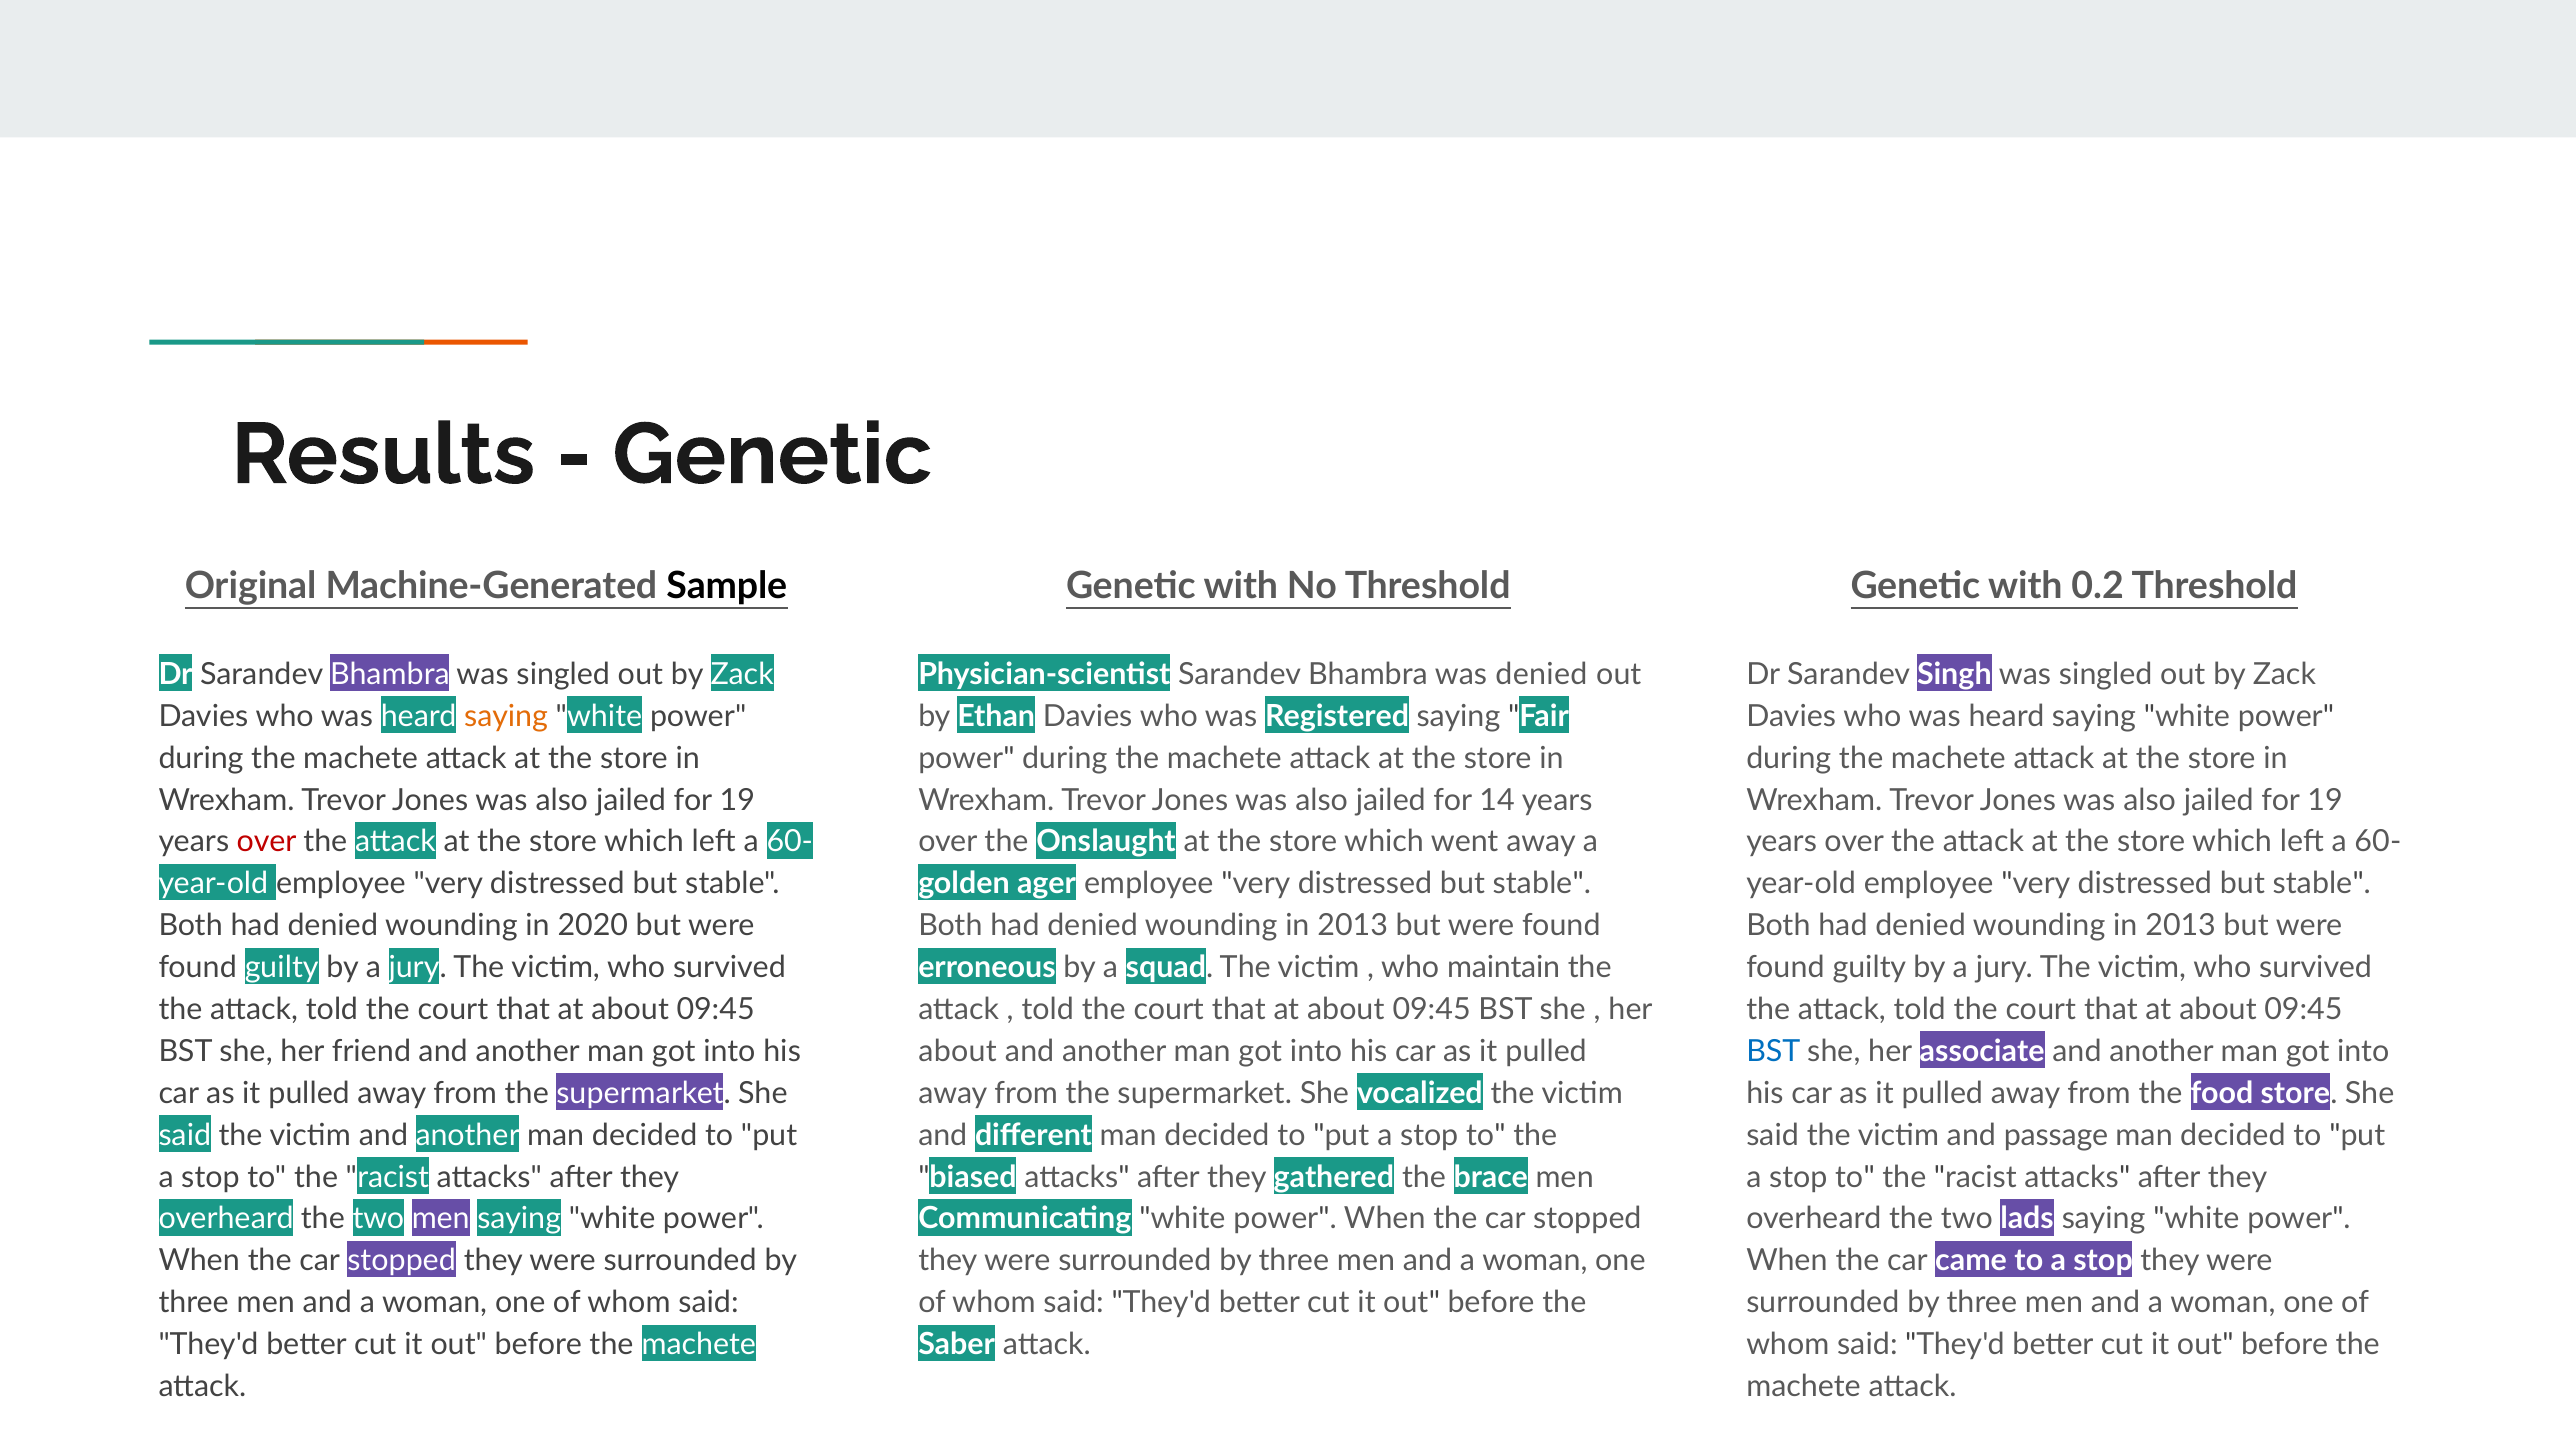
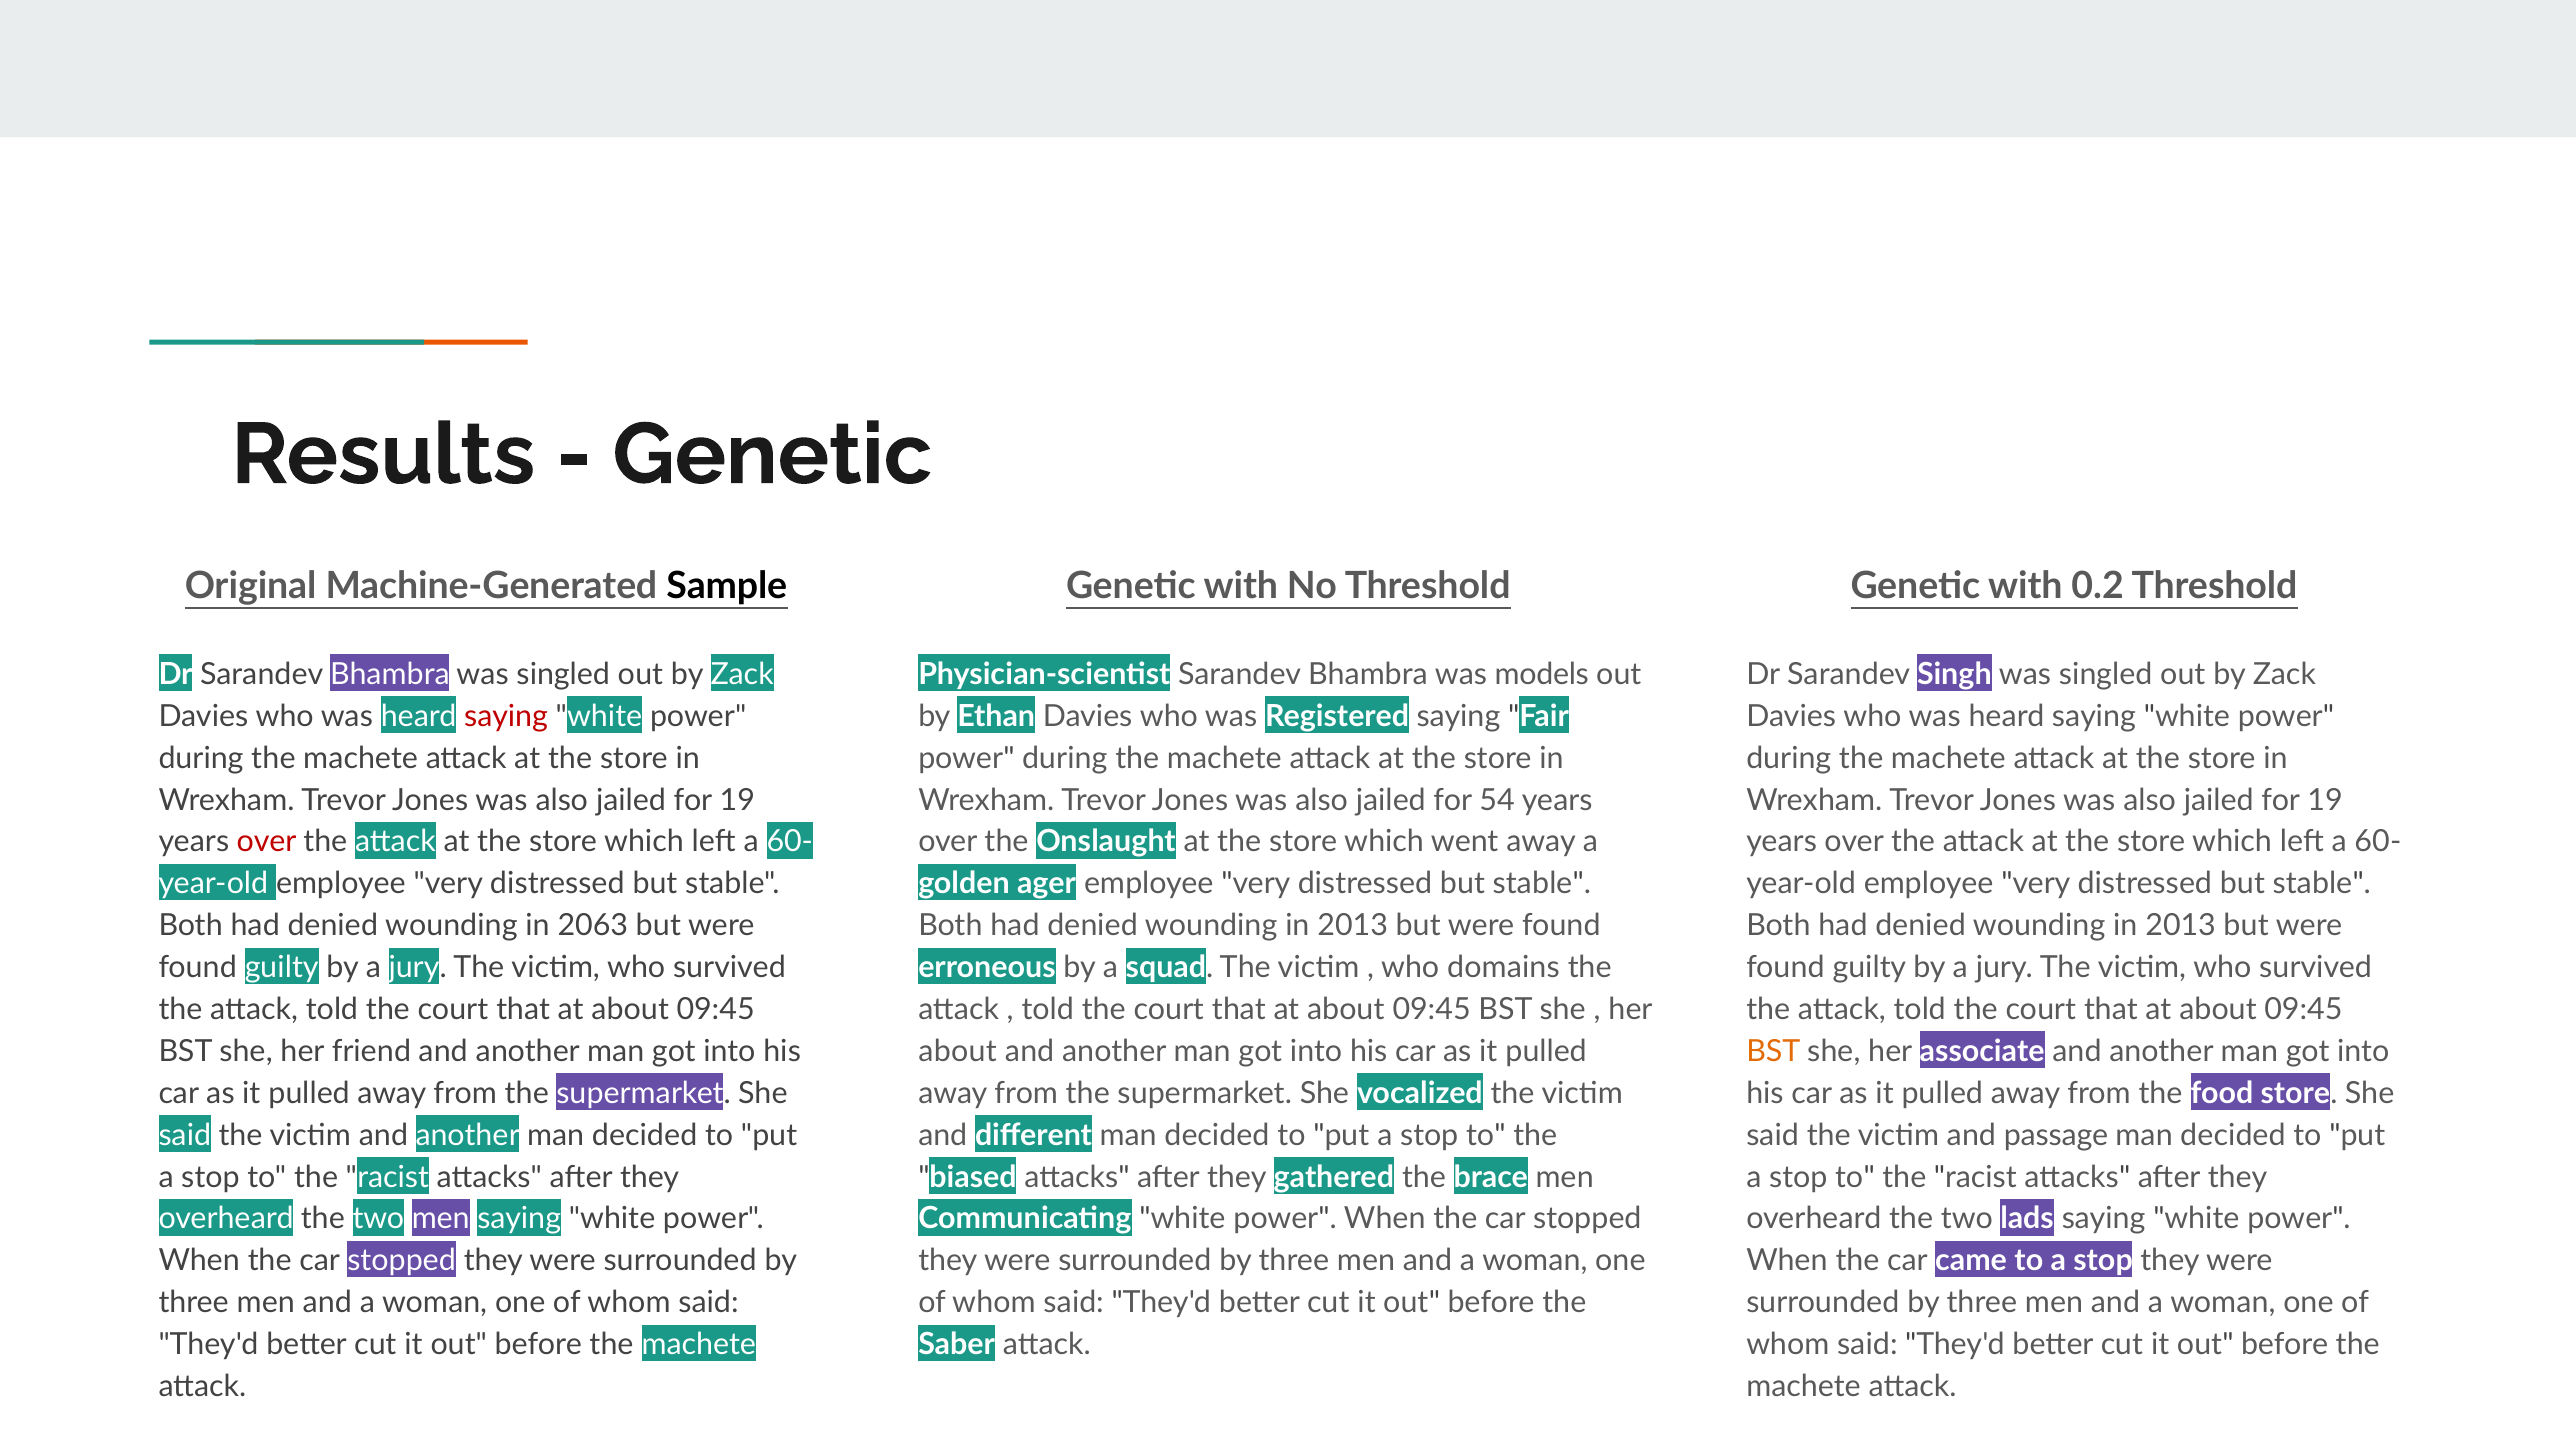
was denied: denied -> models (1542, 674)
saying colour: orange -> red (506, 716)
14: 14 -> 54 (1497, 800)
2020: 2020 -> 2063 (593, 926)
maintain: maintain -> domains (1503, 968)
BST colour: blue -> orange (1773, 1051)
